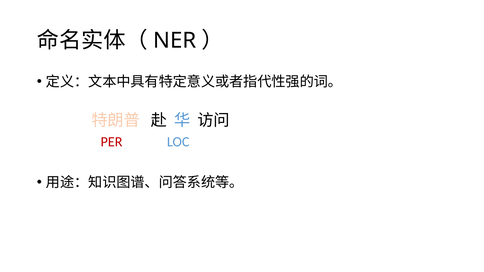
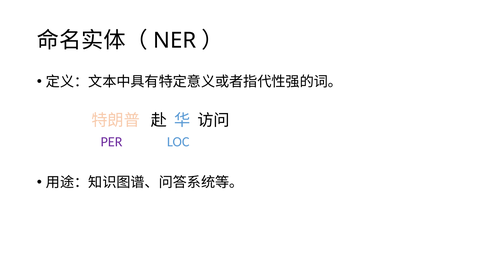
PER colour: red -> purple (112, 142)
